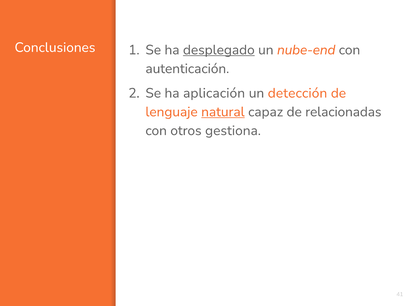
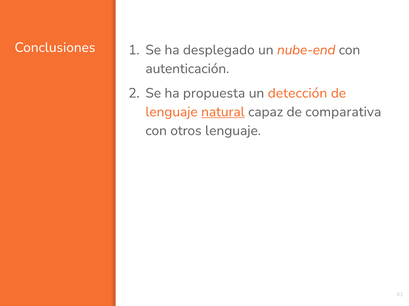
desplegado underline: present -> none (219, 50)
aplicación: aplicación -> propuesta (214, 93)
relacionadas: relacionadas -> comparativa (343, 112)
otros gestiona: gestiona -> lenguaje (233, 131)
